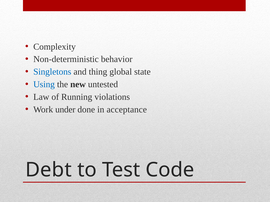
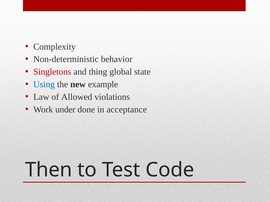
Singletons colour: blue -> red (52, 72)
untested: untested -> example (103, 85)
Running: Running -> Allowed (77, 97)
Debt: Debt -> Then (49, 170)
